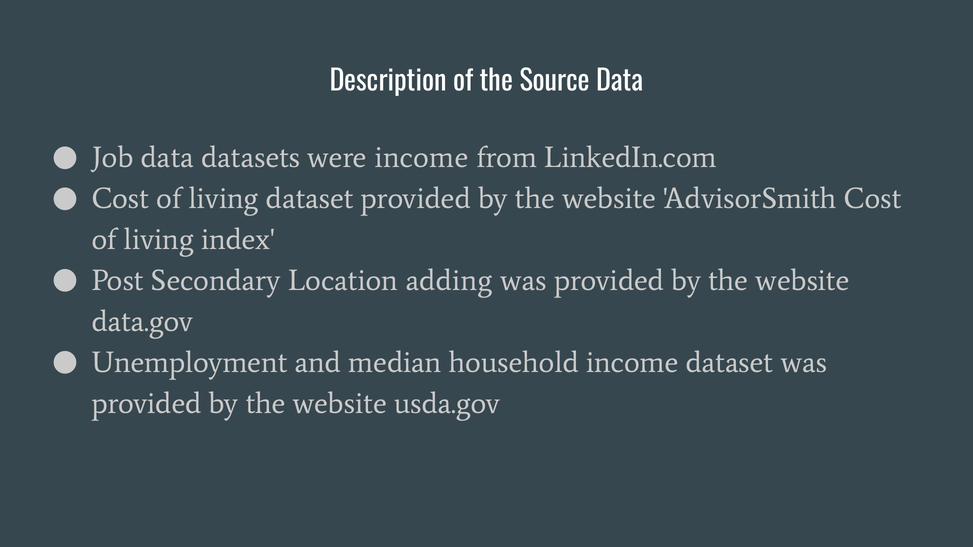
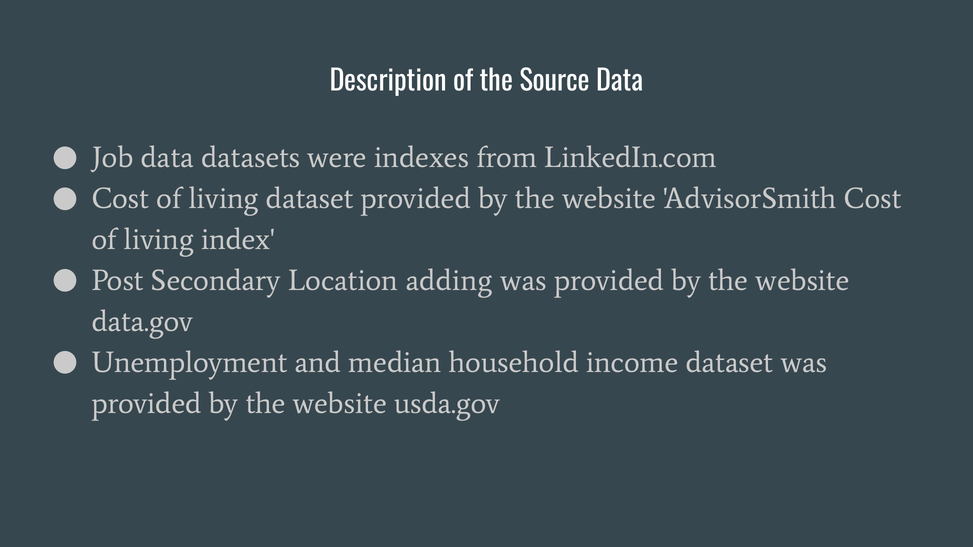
were income: income -> indexes (422, 158)
